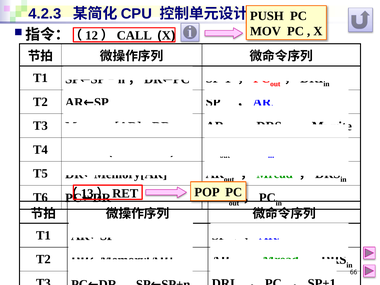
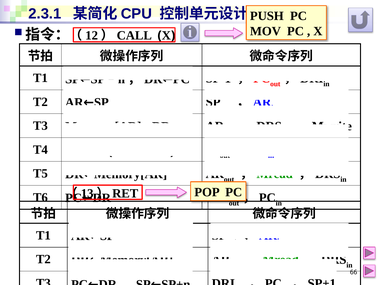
4.2.3: 4.2.3 -> 2.3.1 (45, 14)
